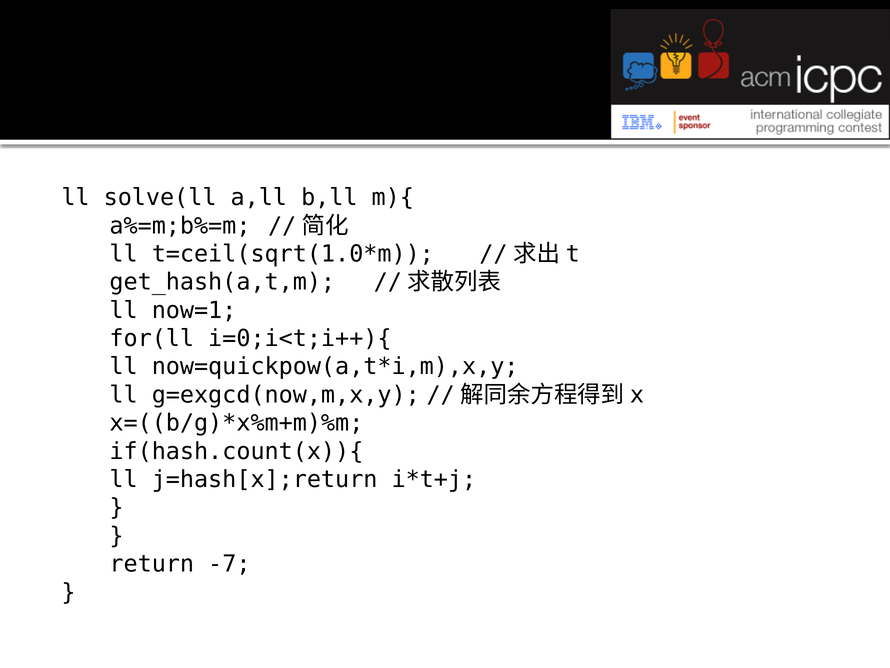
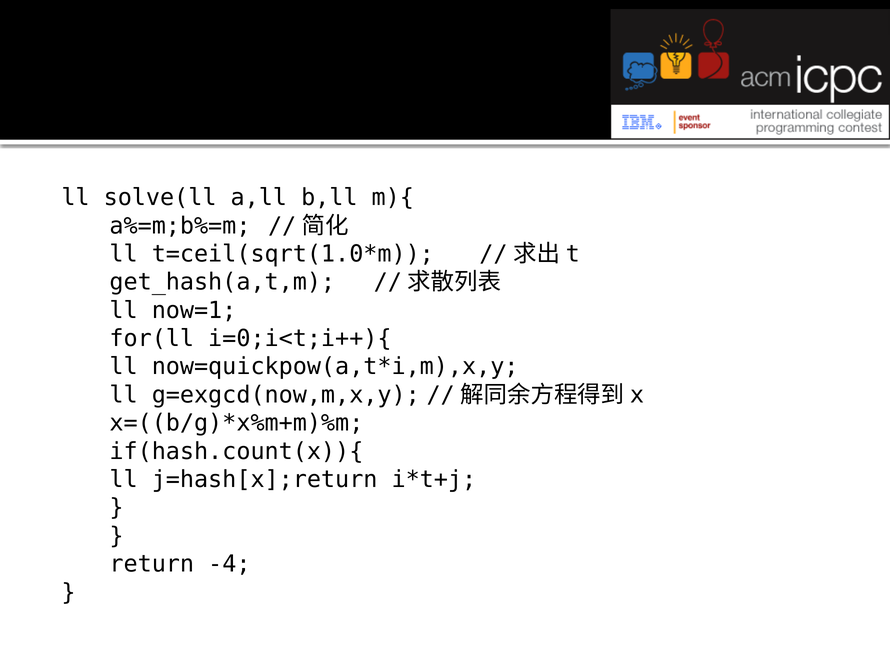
-7: -7 -> -4 (229, 564)
